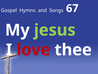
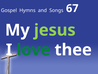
love colour: red -> green (33, 50)
